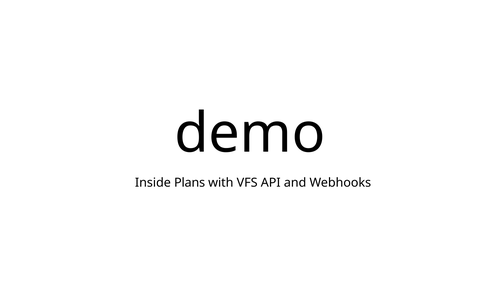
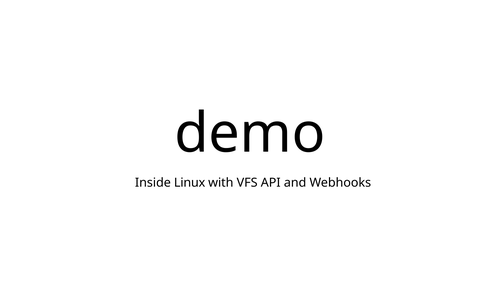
Plans: Plans -> Linux (190, 183)
